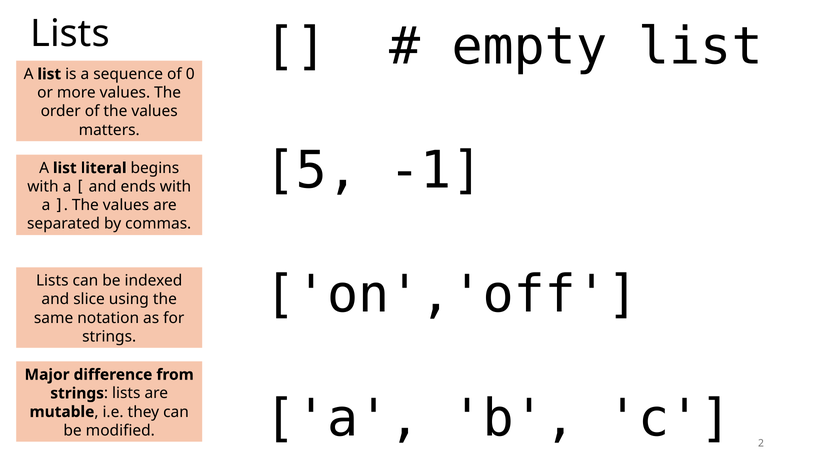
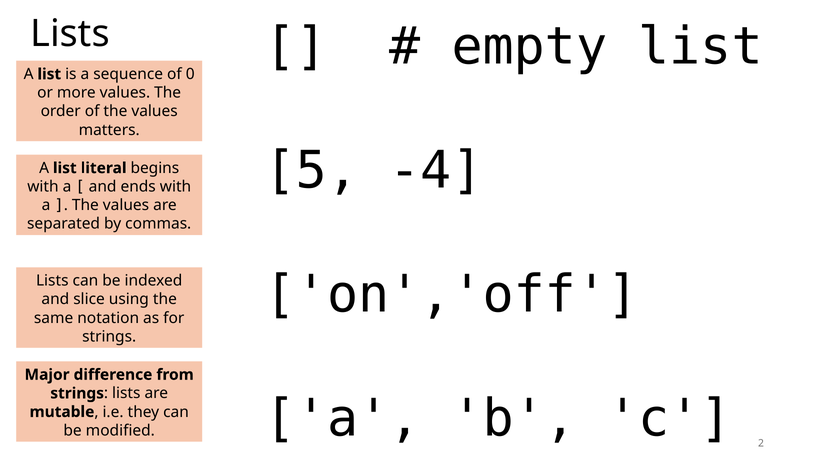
-1: -1 -> -4 (436, 171)
